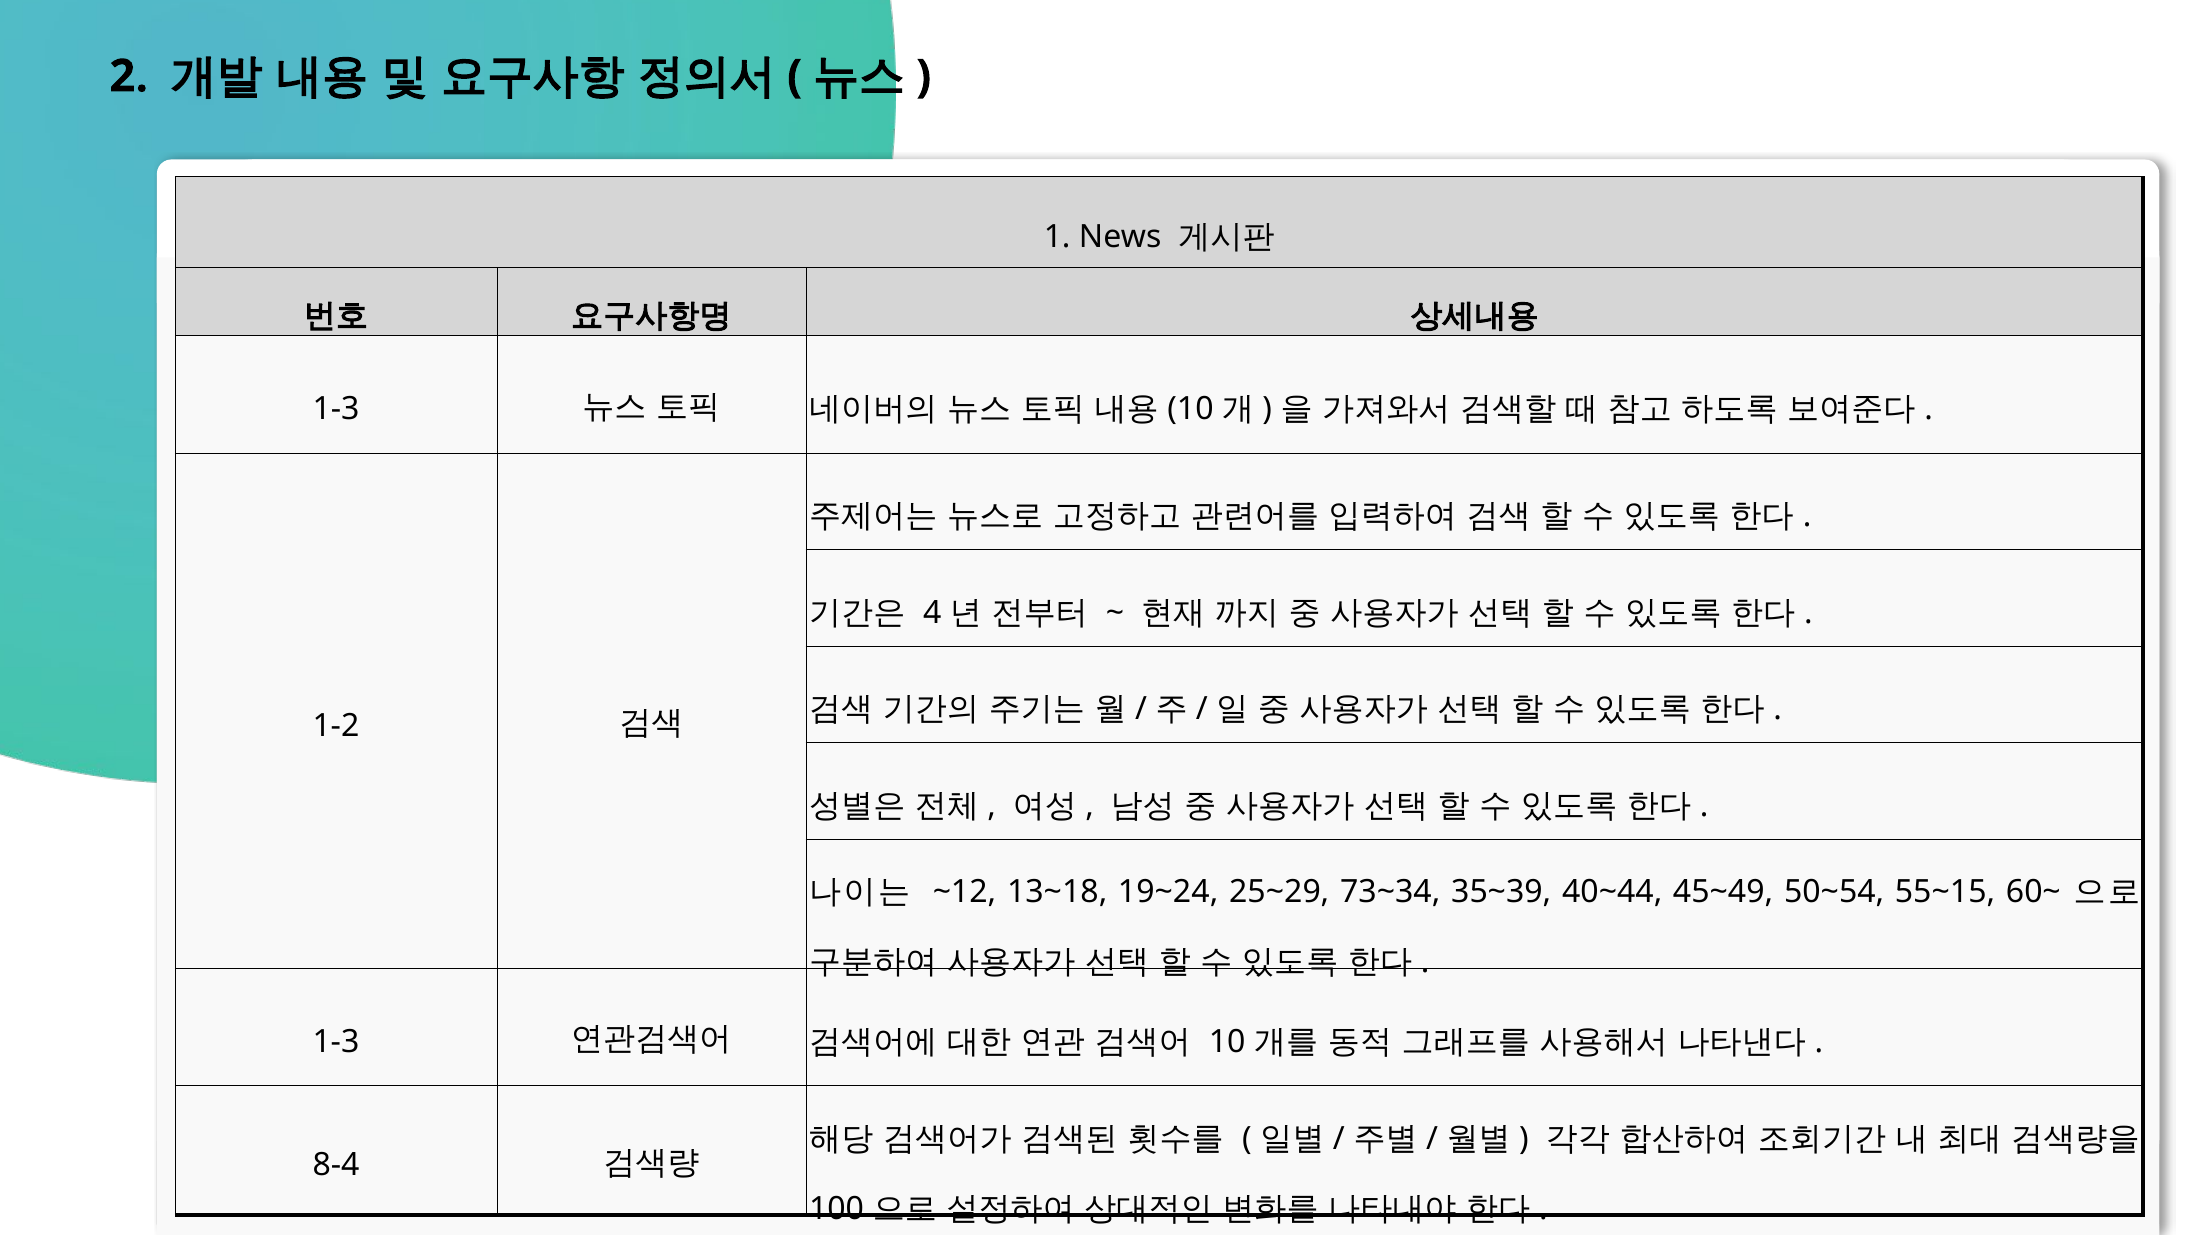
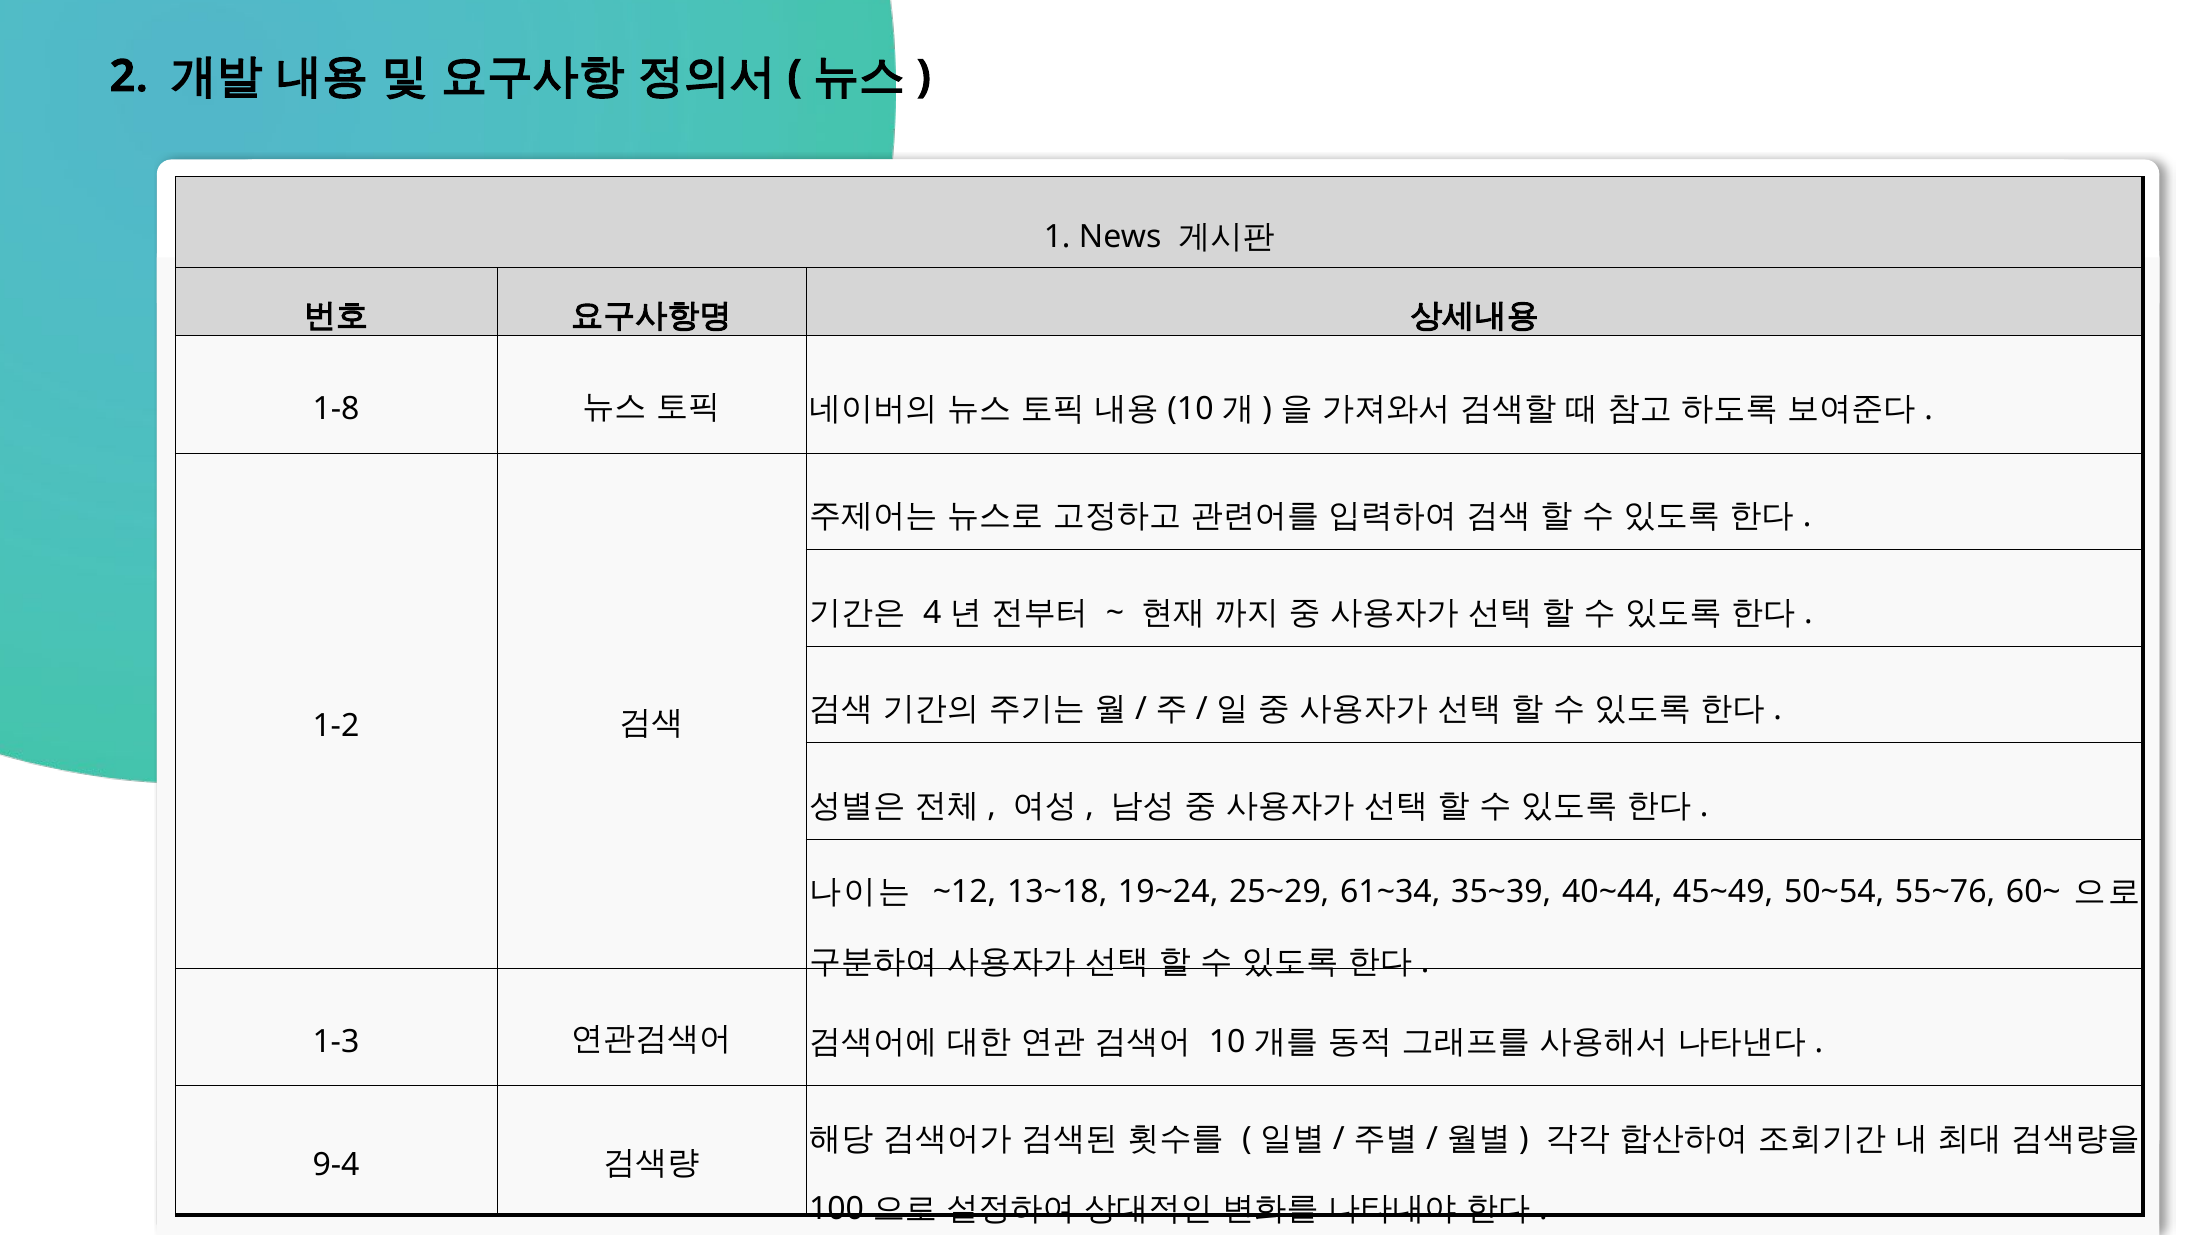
1-3: 1-3 -> 1-8 (336, 409)
73~34: 73~34 -> 61~34 (1390, 892)
55~15: 55~15 -> 55~76 (1945, 892)
8-4: 8-4 -> 9-4 (336, 1166)
